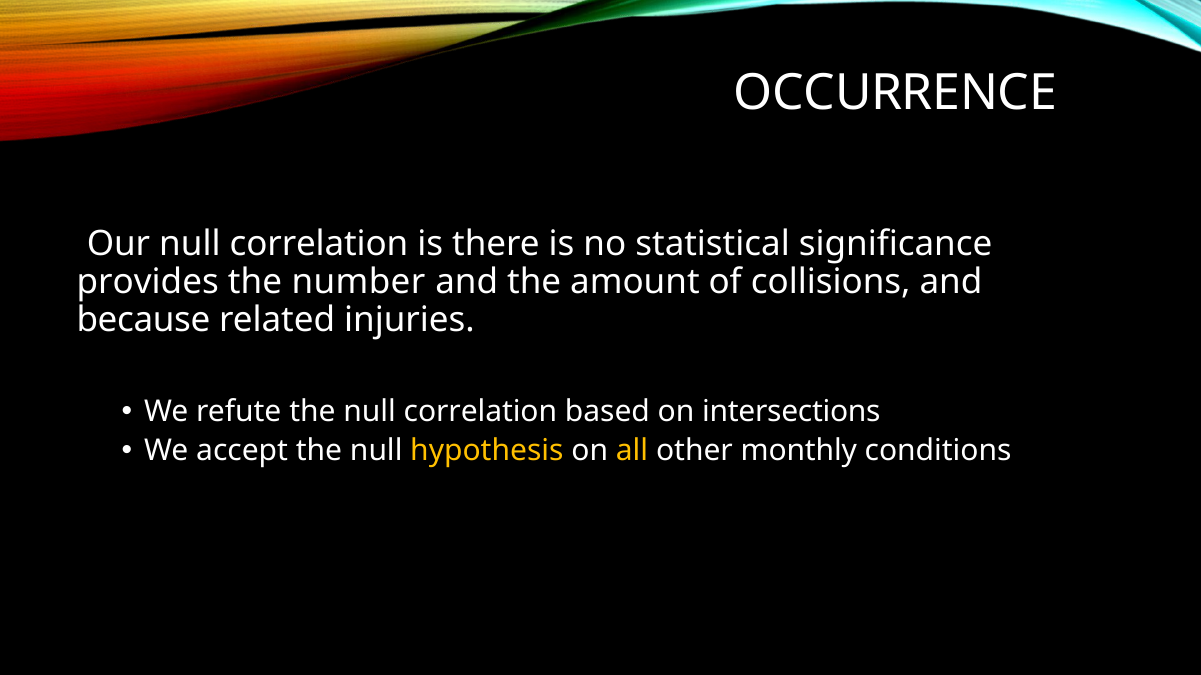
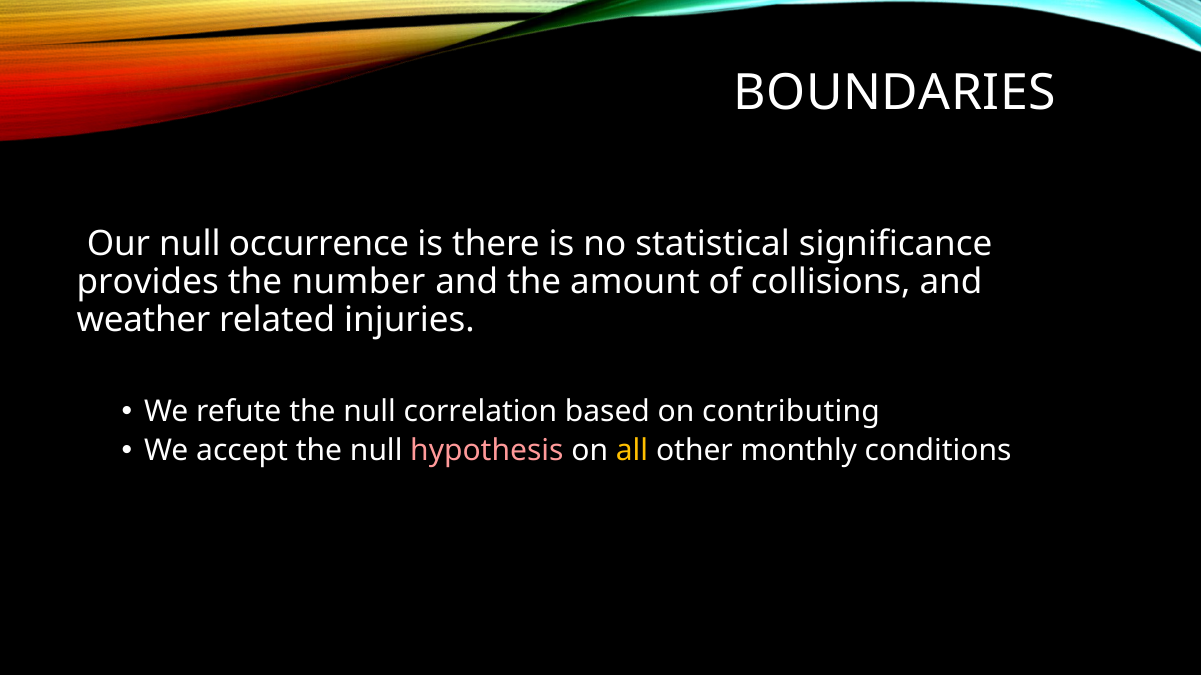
OCCURRENCE: OCCURRENCE -> BOUNDARIES (895, 93)
Our null correlation: correlation -> occurrence (319, 244)
because: because -> weather (143, 320)
intersections: intersections -> contributing (791, 412)
hypothesis colour: yellow -> pink (487, 451)
